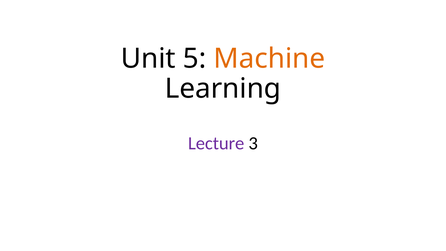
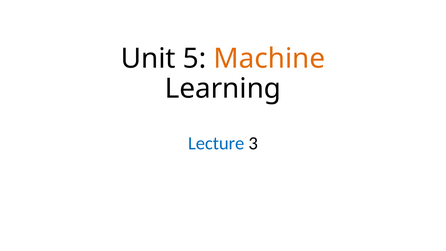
Lecture colour: purple -> blue (216, 143)
